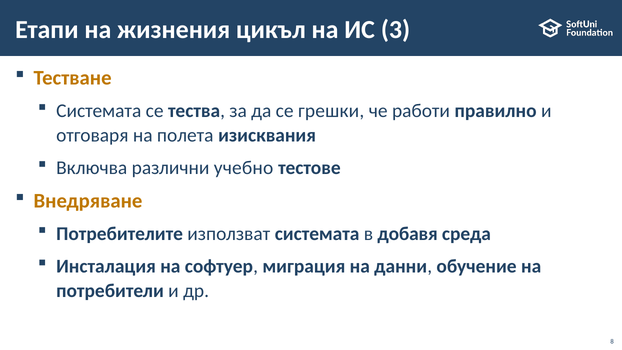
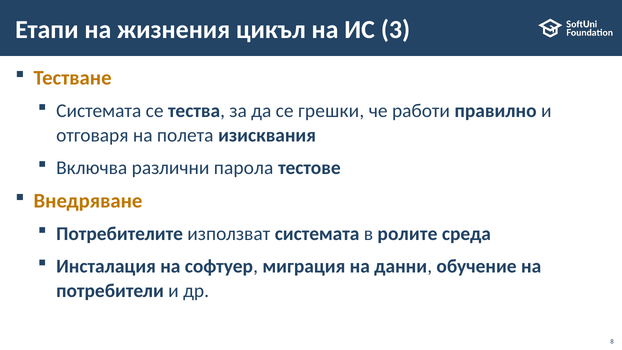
учебно: учебно -> парола (244, 168)
добавя: добавя -> ролите (407, 234)
